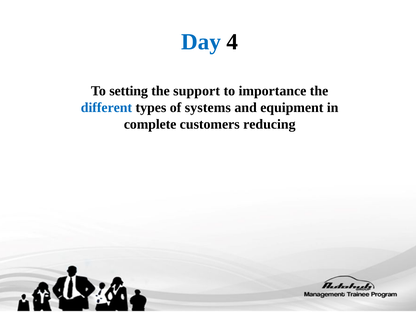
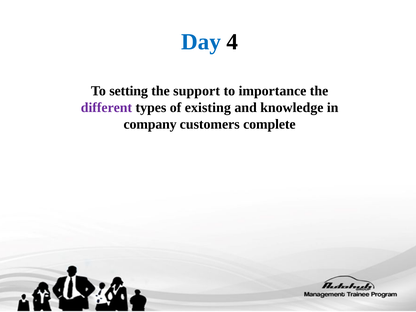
different colour: blue -> purple (106, 108)
systems: systems -> existing (208, 108)
equipment: equipment -> knowledge (292, 108)
complete: complete -> company (150, 124)
reducing: reducing -> complete (269, 124)
